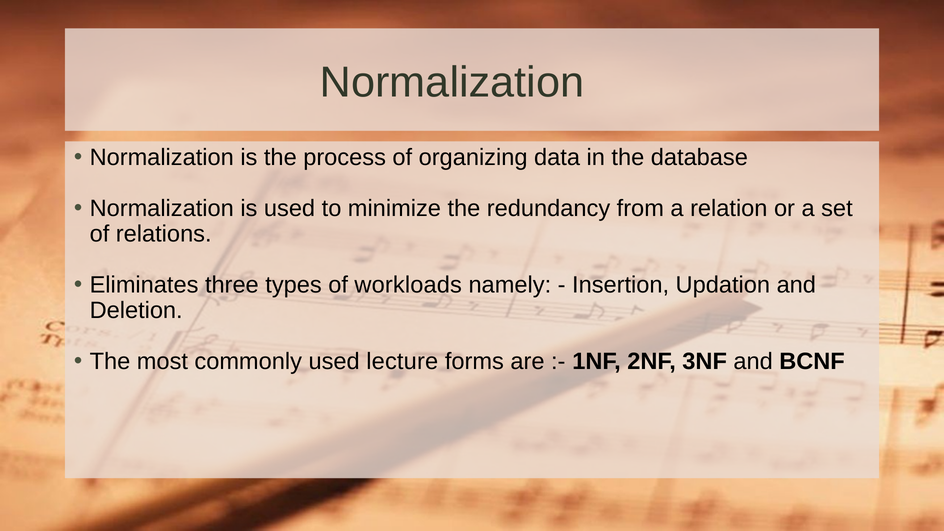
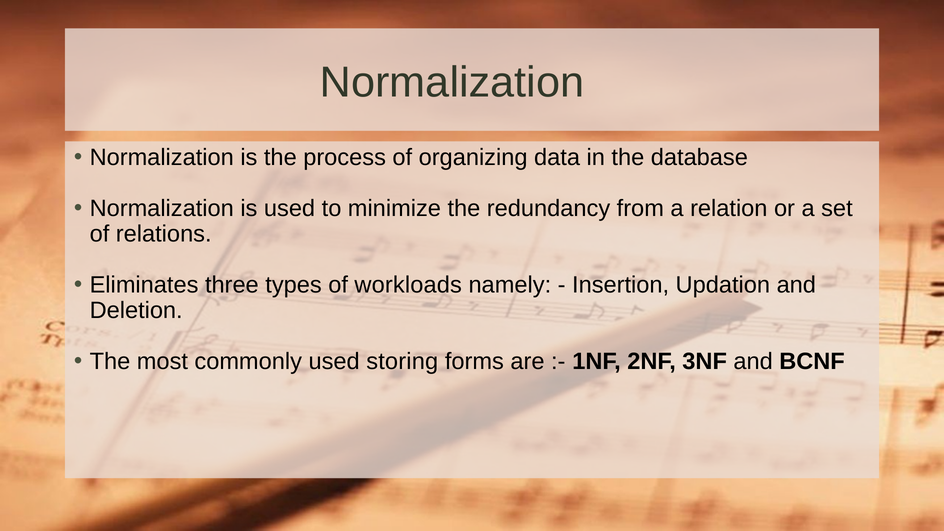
lecture: lecture -> storing (402, 361)
